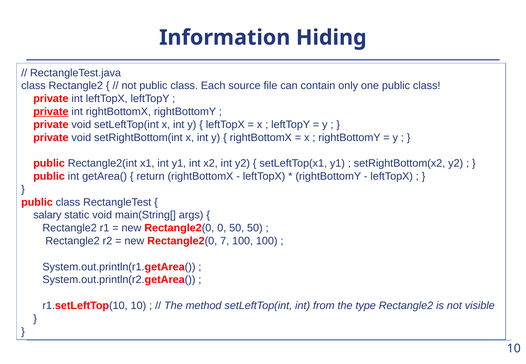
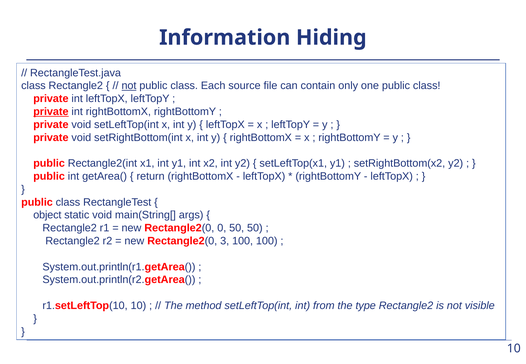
not underline: none -> present (129, 86)
salary: salary -> object (47, 215)
7: 7 -> 3 (225, 241)
